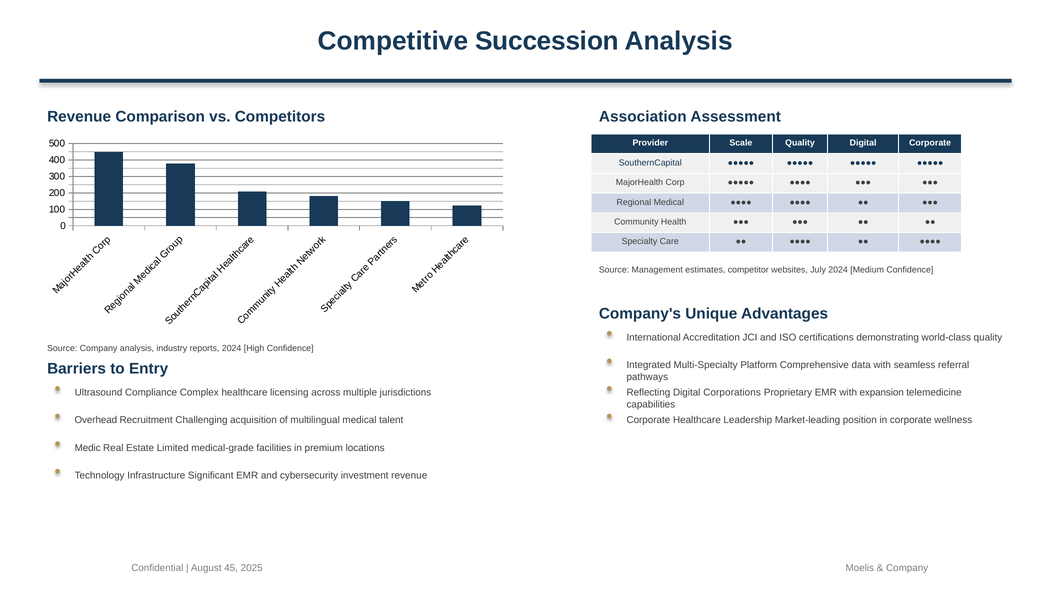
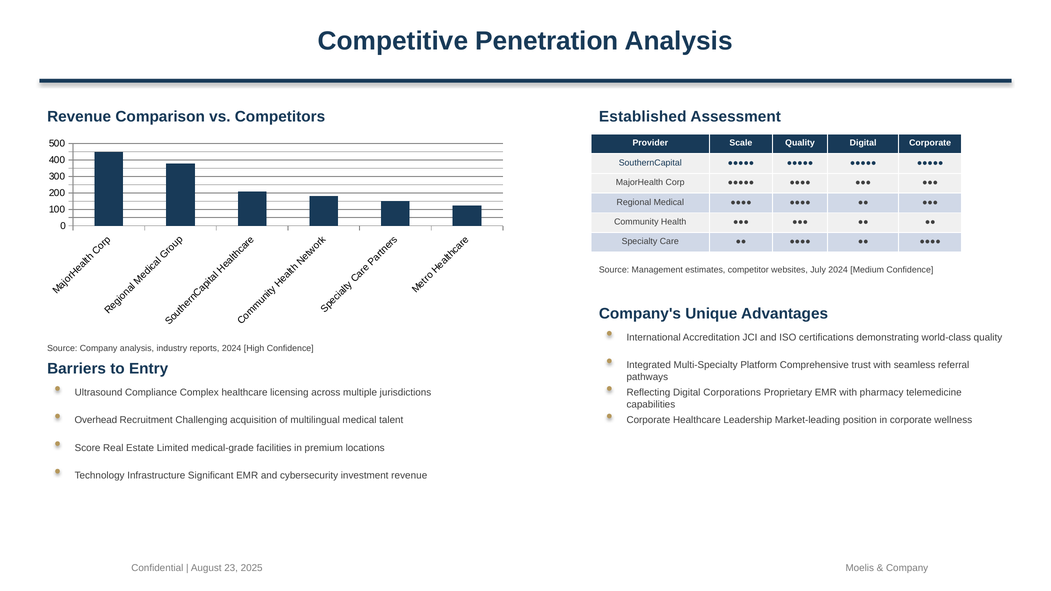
Succession: Succession -> Penetration (547, 41)
Association: Association -> Established (643, 117)
data: data -> trust (861, 365)
expansion: expansion -> pharmacy (882, 393)
Medic: Medic -> Score (88, 448)
45: 45 -> 23 (231, 568)
